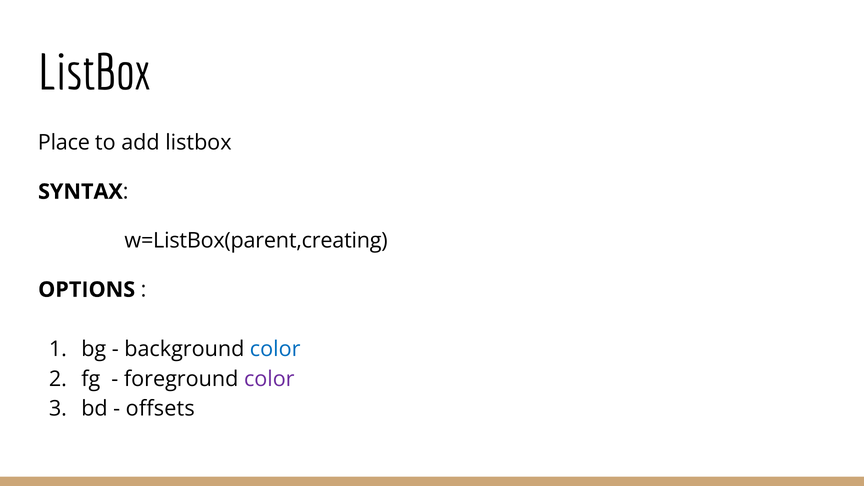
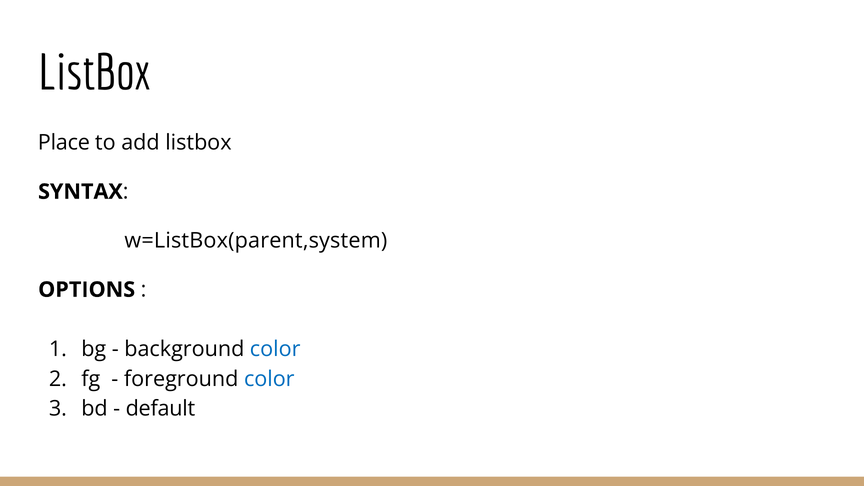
w=ListBox(parent,creating: w=ListBox(parent,creating -> w=ListBox(parent,system (256, 241)
color colour: purple -> blue (269, 379)
offsets: offsets -> default (160, 409)
